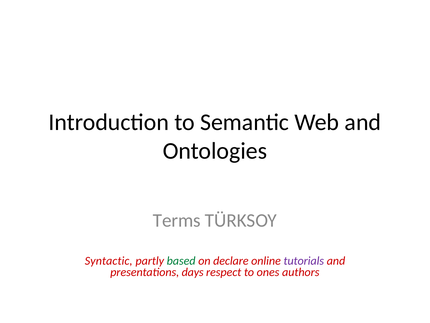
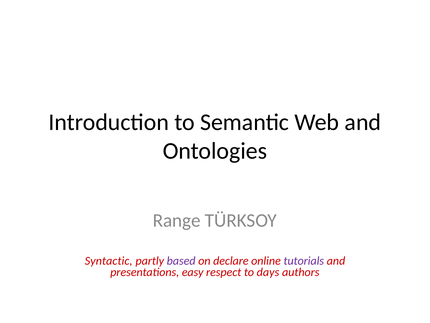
Terms: Terms -> Range (177, 220)
based colour: green -> purple (181, 260)
days: days -> easy (193, 272)
ones: ones -> days (268, 272)
